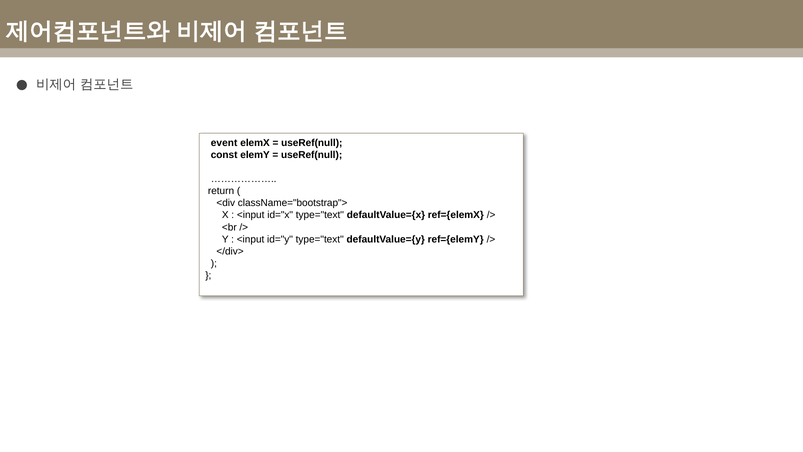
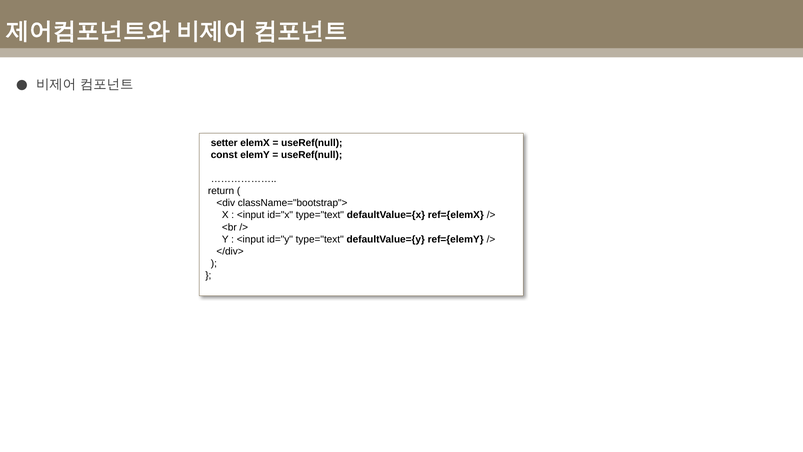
event: event -> setter (224, 143)
